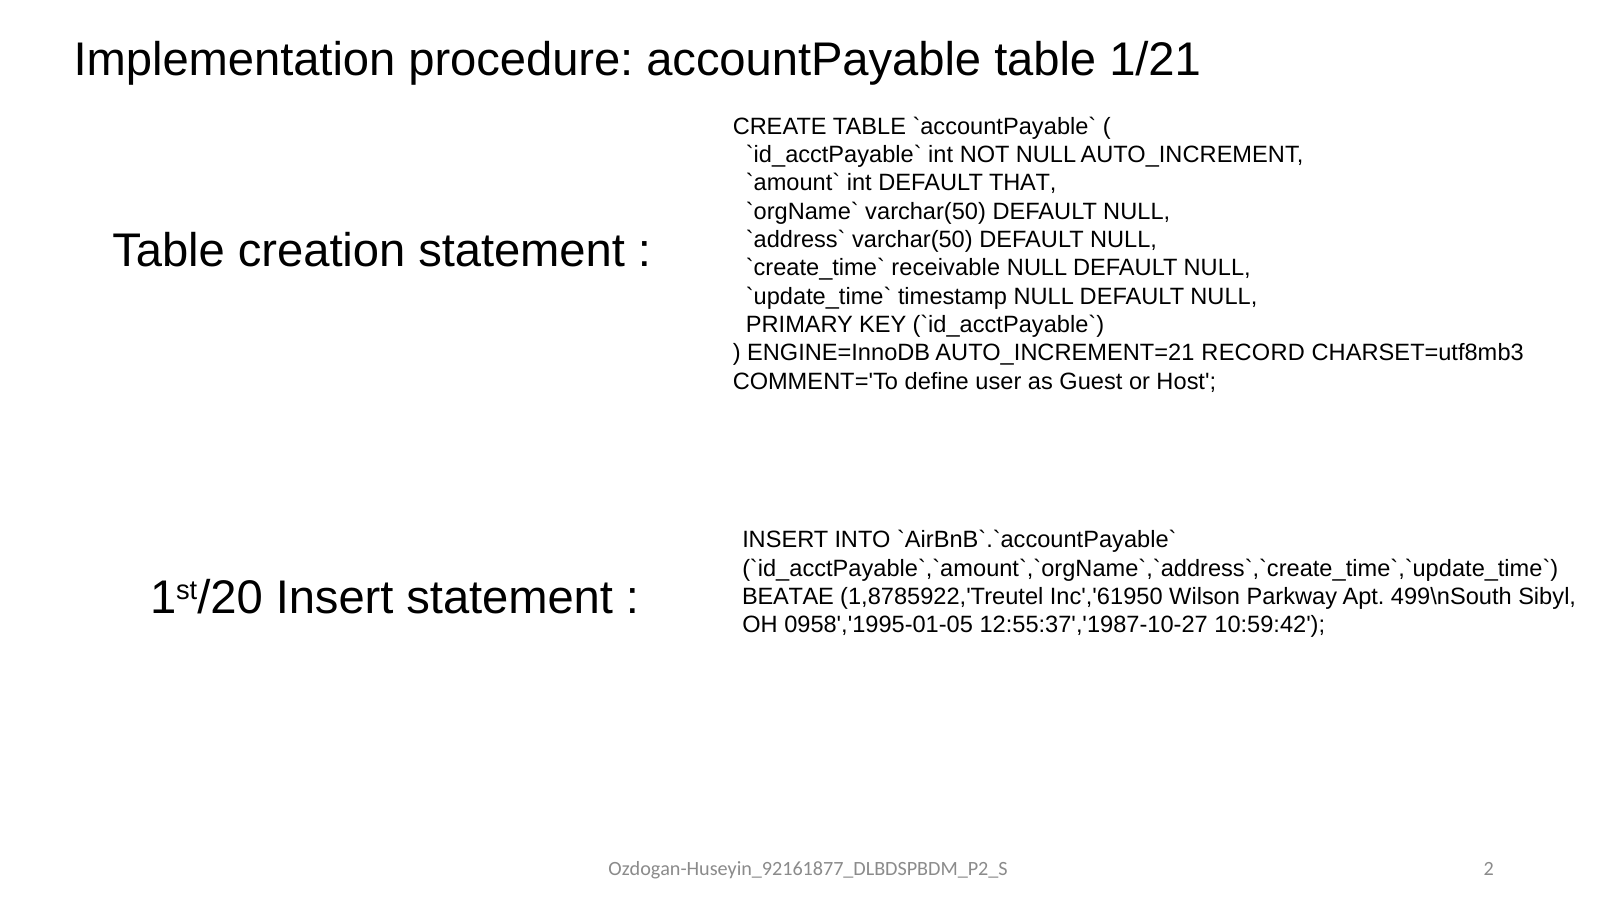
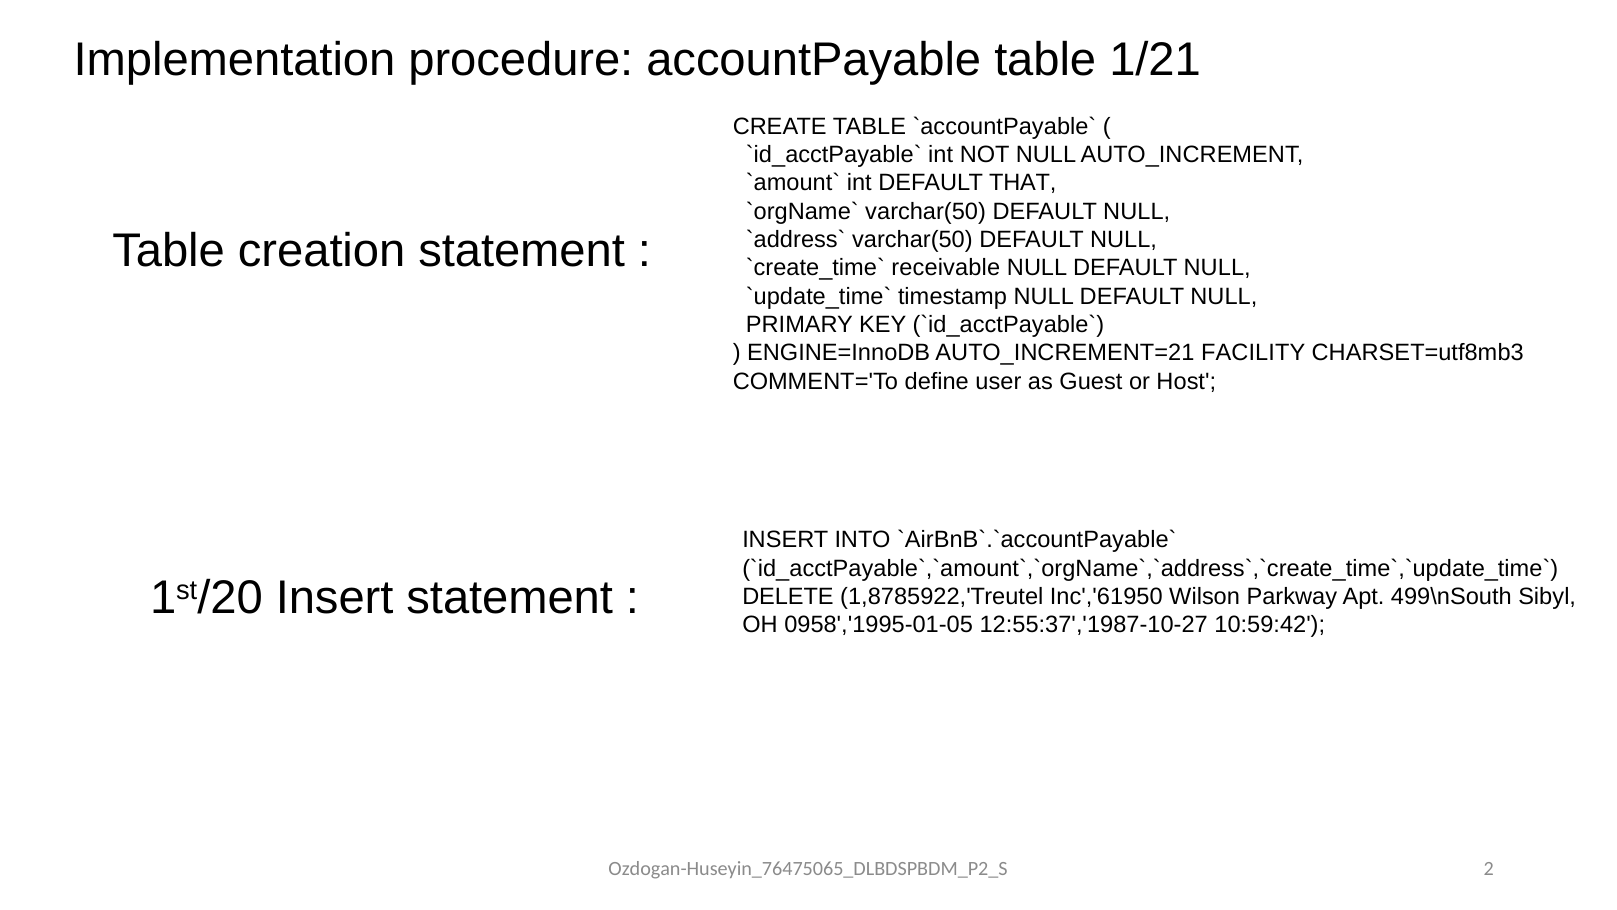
RECORD: RECORD -> FACILITY (1253, 353)
BEATAE: BEATAE -> DELETE (788, 596)
Ozdogan-Huseyin_92161877_DLBDSPBDM_P2_S: Ozdogan-Huseyin_92161877_DLBDSPBDM_P2_S -> Ozdogan-Huseyin_76475065_DLBDSPBDM_P2_S (808, 869)
